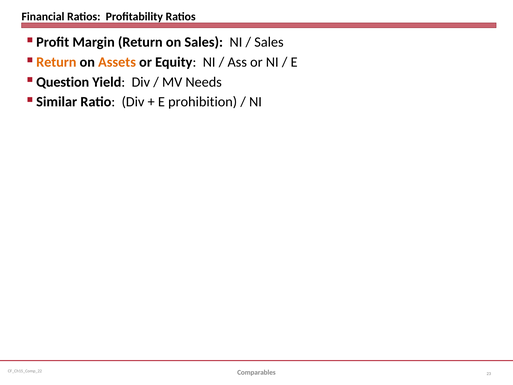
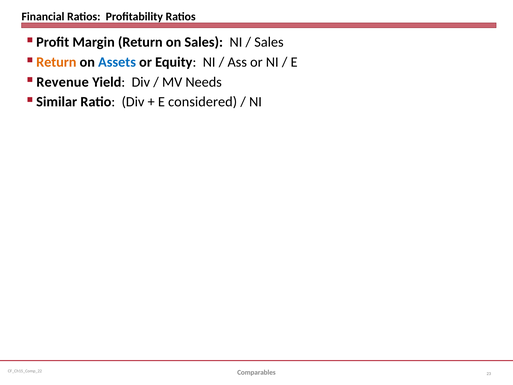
Assets colour: orange -> blue (117, 62)
Question: Question -> Revenue (63, 82)
prohibition: prohibition -> considered (203, 102)
